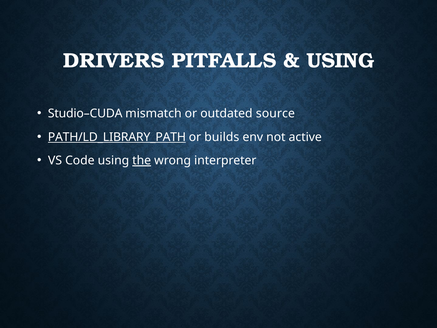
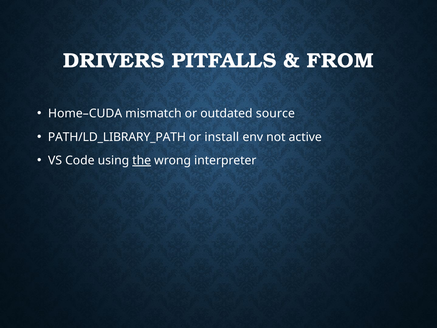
USING: USING -> FROM (340, 61)
Studio–CUDA: Studio–CUDA -> Home–CUDA (85, 113)
PATH/LD_LIBRARY_PATH underline: present -> none (117, 137)
builds: builds -> install (222, 137)
